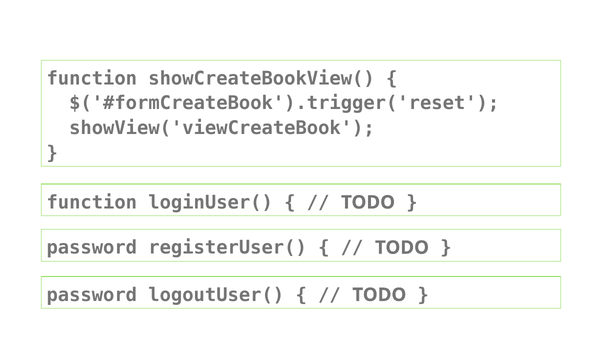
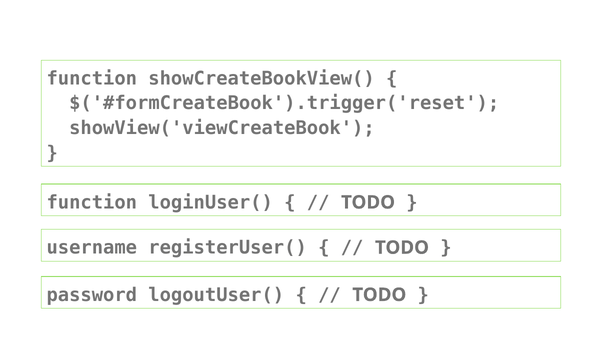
password: password -> username (92, 248)
